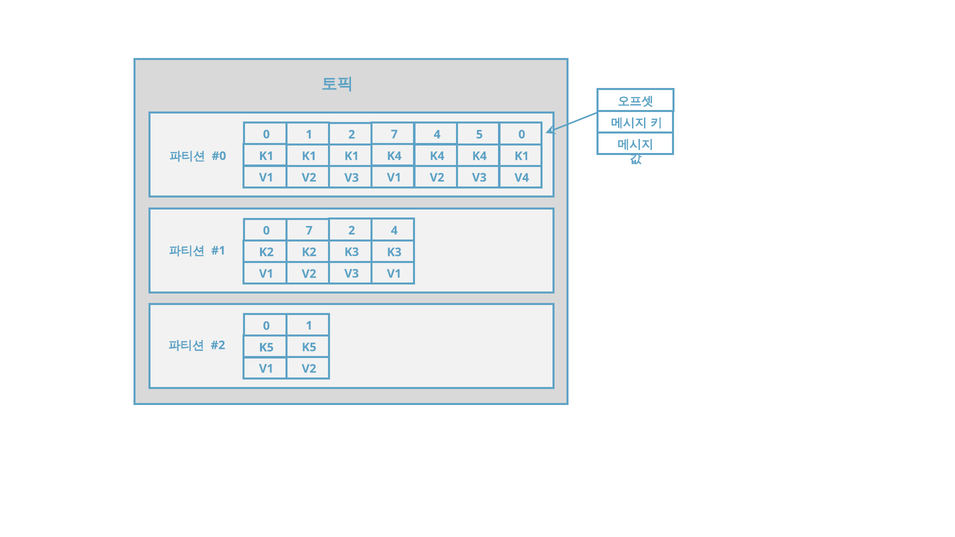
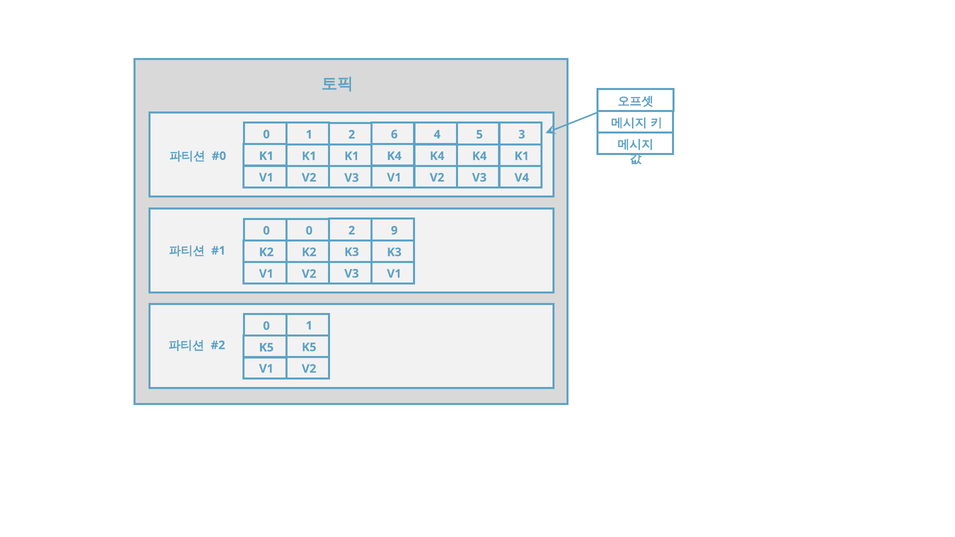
2 7: 7 -> 6 (394, 134)
5 0: 0 -> 3 (522, 135)
0 7: 7 -> 0 (309, 231)
2 4: 4 -> 9 (394, 231)
